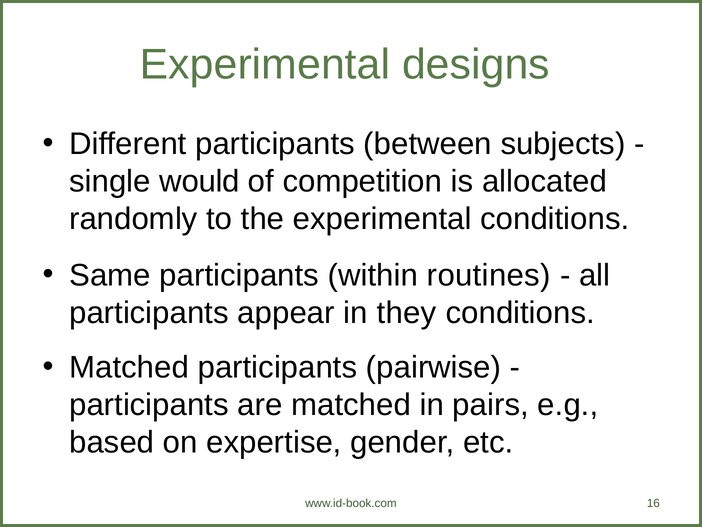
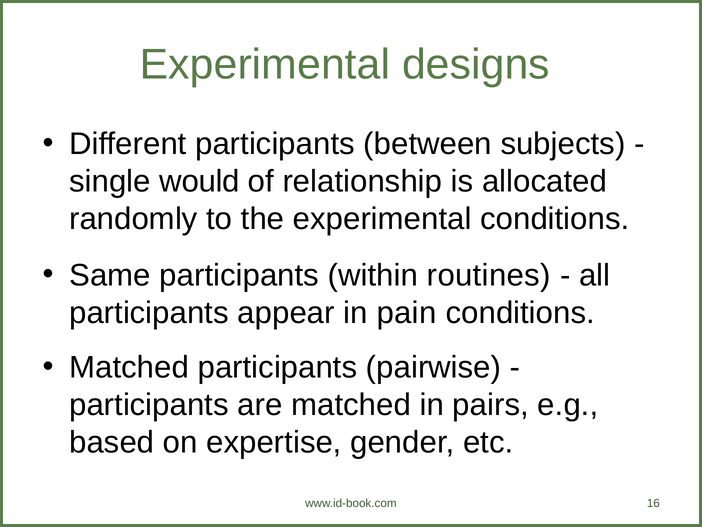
competition: competition -> relationship (362, 181)
they: they -> pain (407, 312)
